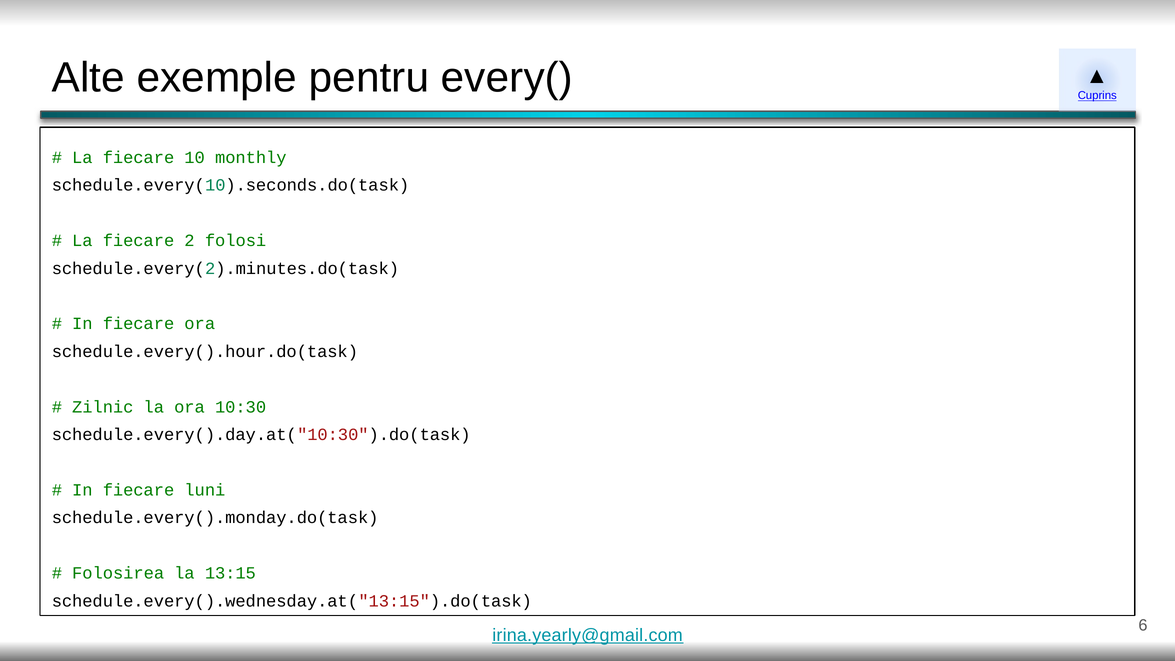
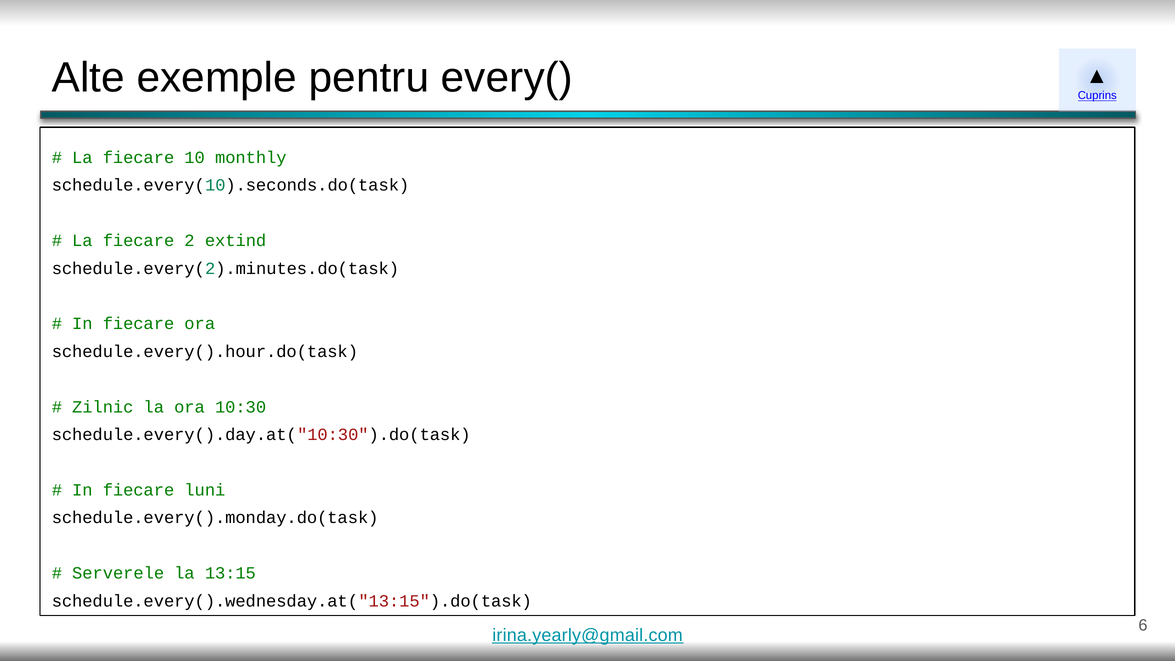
folosi: folosi -> extind (236, 241)
Folosirea: Folosirea -> Serverele (118, 573)
